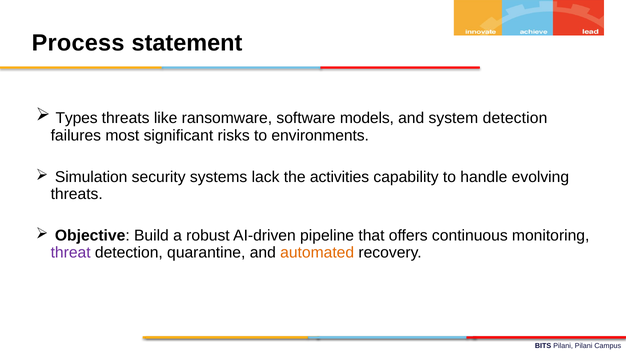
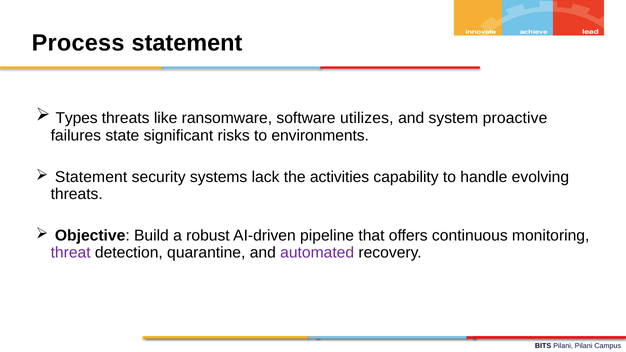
models: models -> utilizes (367, 118)
system detection: detection -> proactive (515, 118)
most: most -> state (122, 136)
Simulation: Simulation -> Statement (91, 177)
automated colour: orange -> purple (317, 253)
